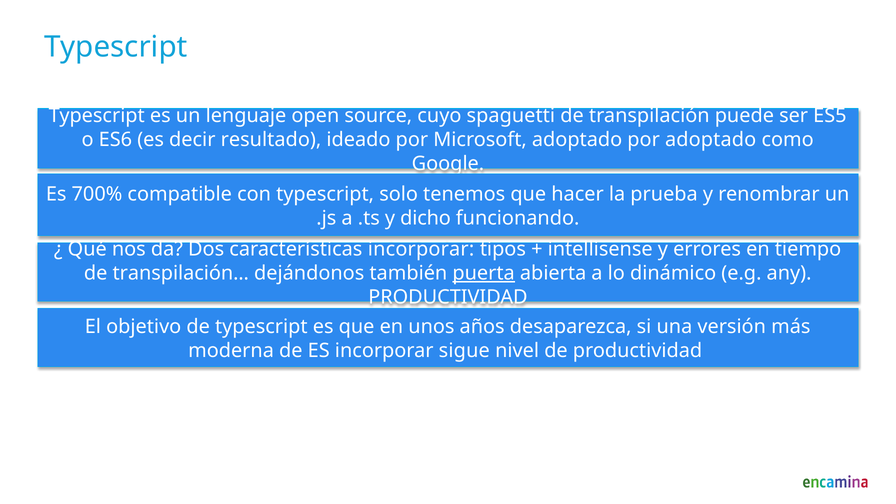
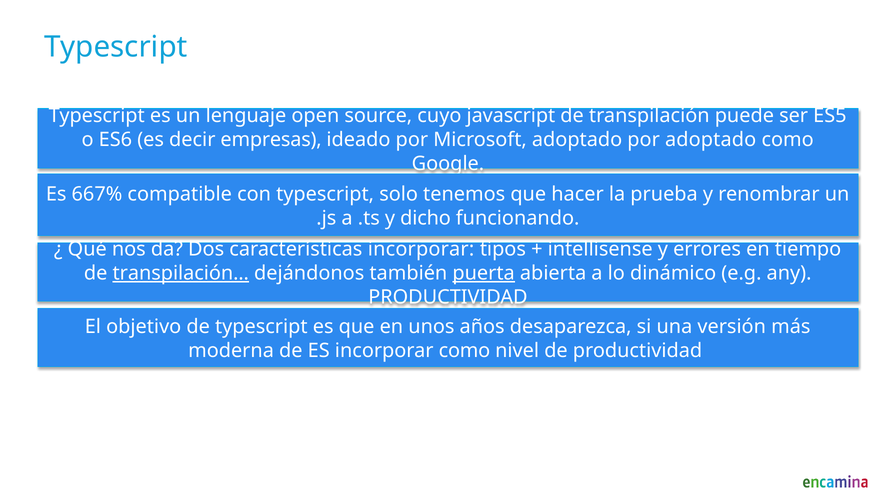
spaguetti: spaguetti -> javascript (511, 116)
resultado: resultado -> empresas (271, 140)
700%: 700% -> 667% (97, 194)
transpilación… underline: none -> present (181, 273)
incorporar sigue: sigue -> como (464, 351)
